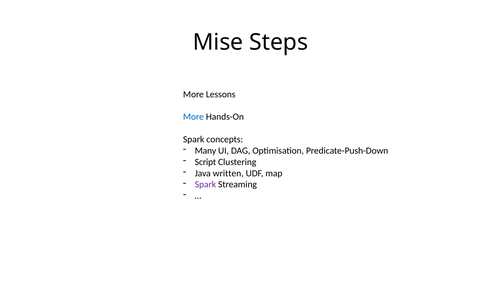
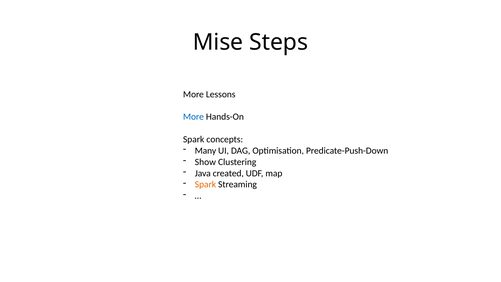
Script: Script -> Show (205, 162)
written: written -> created (228, 173)
Spark colour: purple -> orange (205, 184)
